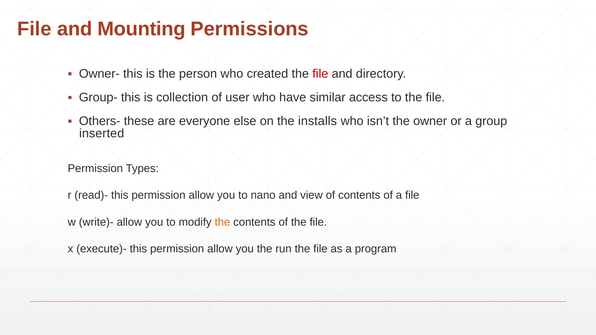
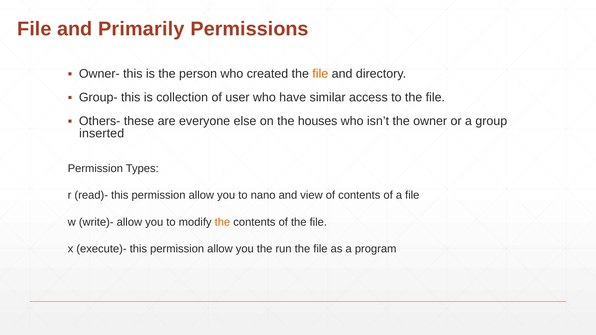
Mounting: Mounting -> Primarily (141, 29)
file colour: red -> orange (320, 74)
installs: installs -> houses (318, 121)
